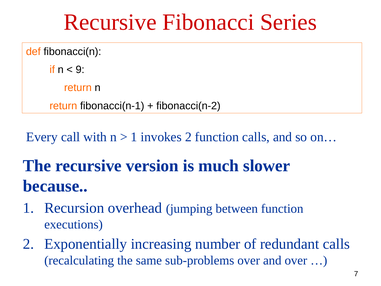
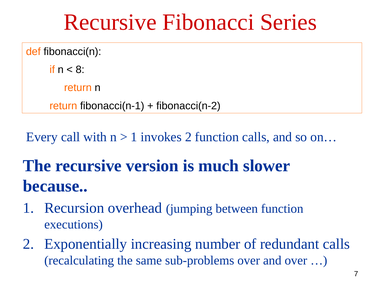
9: 9 -> 8 (80, 70)
